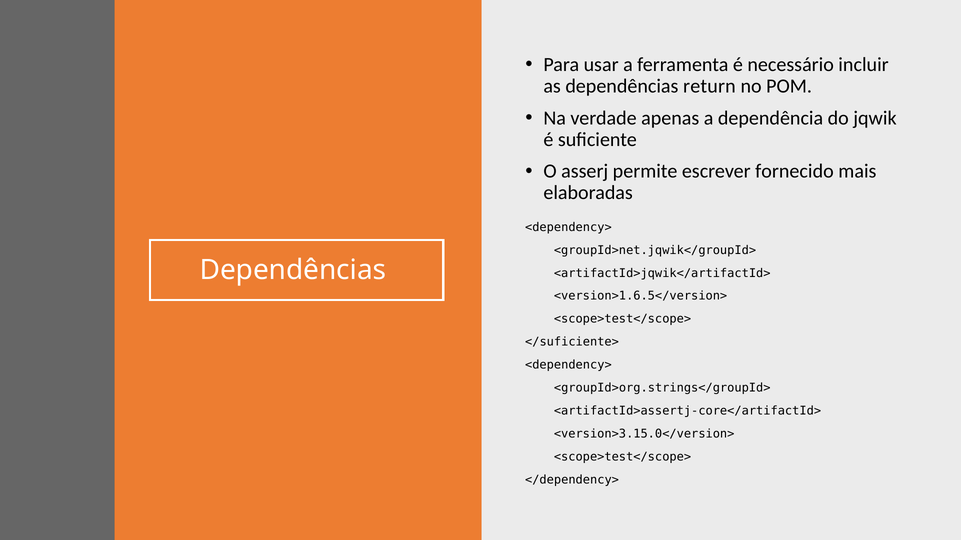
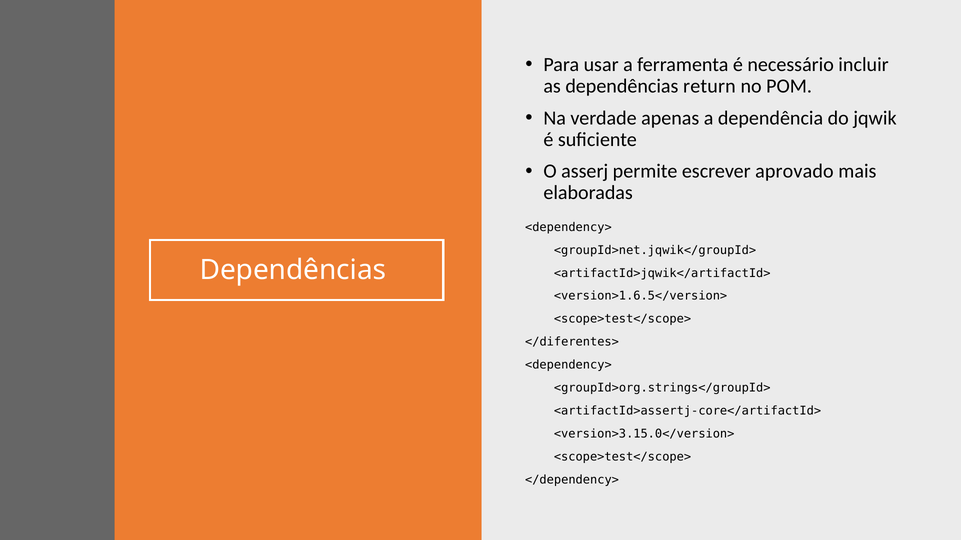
fornecido: fornecido -> aprovado (794, 171)
</suficiente>: </suficiente> -> </diferentes> (572, 342)
